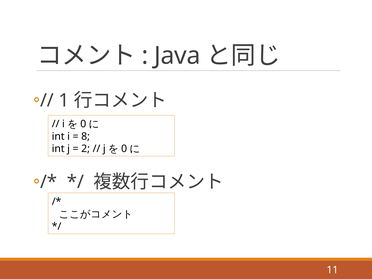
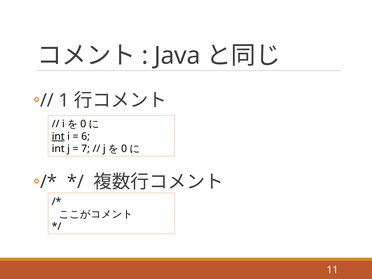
int underline: none -> present (58, 136)
8: 8 -> 6 (86, 136)
2: 2 -> 7 (86, 149)
